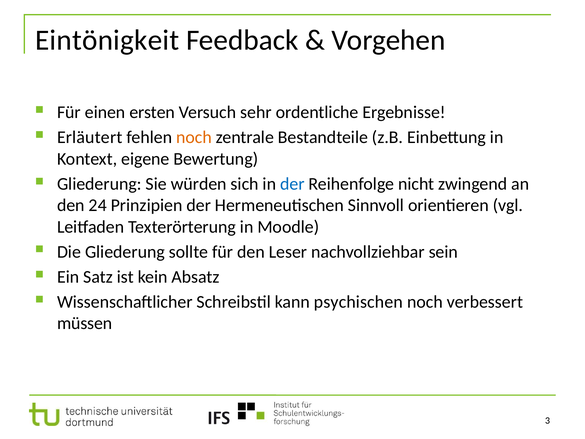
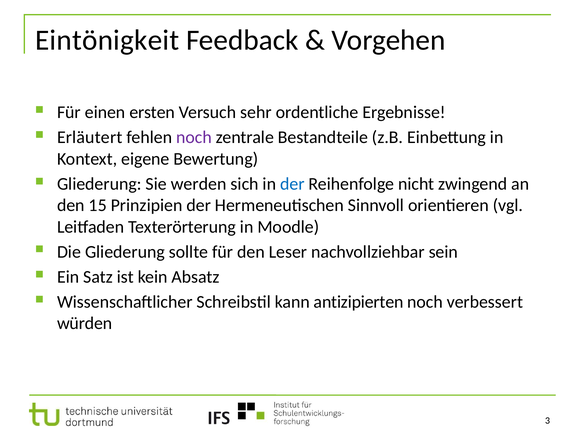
noch colour: orange -> purple (194, 137)
würden: würden -> werden (199, 184)
24: 24 -> 15 (98, 205)
psychischen: psychischen -> antizipierten (359, 302)
müssen: müssen -> würden (85, 323)
